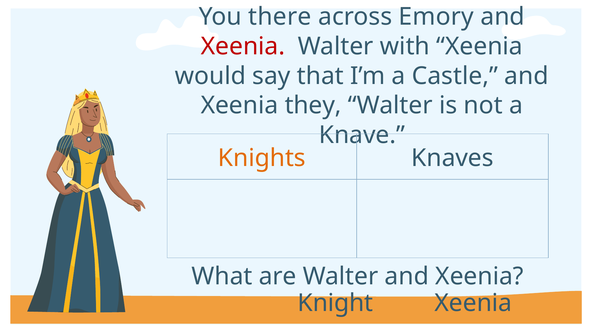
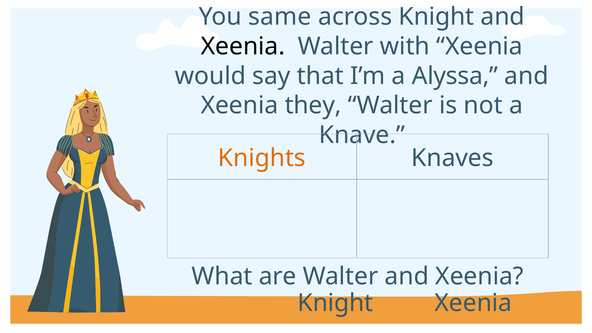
there: there -> same (280, 17)
across Emory: Emory -> Knight (436, 17)
Xeenia colour: red -> black (243, 46)
Castle: Castle -> Alyssa (455, 76)
